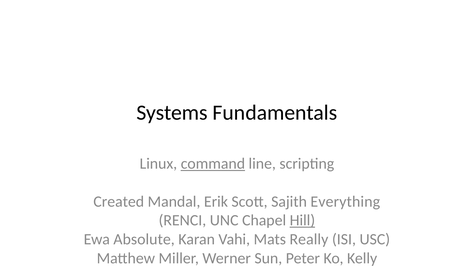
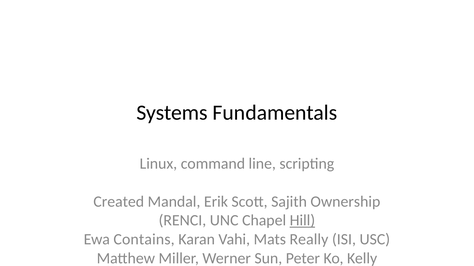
command underline: present -> none (213, 164)
Everything: Everything -> Ownership (345, 202)
Absolute: Absolute -> Contains (144, 240)
